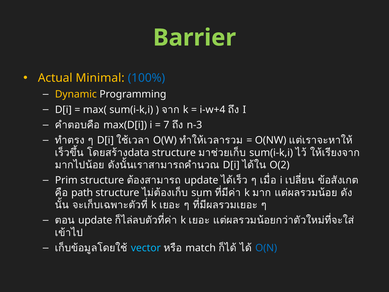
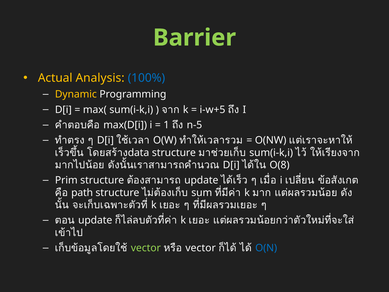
Minimal: Minimal -> Analysis (100, 78)
i-w+4: i-w+4 -> i-w+5 (212, 110)
7: 7 -> 1 (166, 125)
n-3: n-3 -> n-5 (194, 125)
O(2: O(2 -> O(8 (280, 165)
vector colour: light blue -> light green (146, 248)
match: match -> vector (201, 248)
